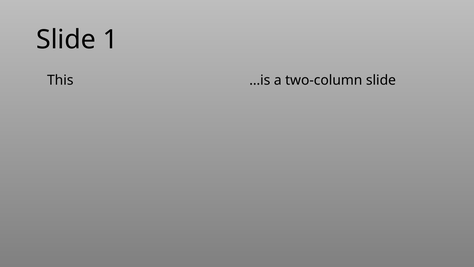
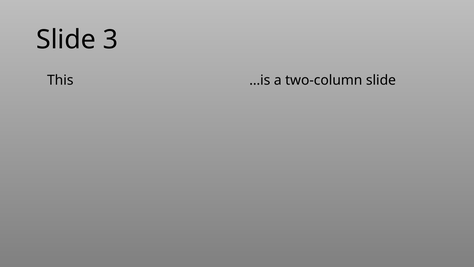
1: 1 -> 3 (110, 40)
